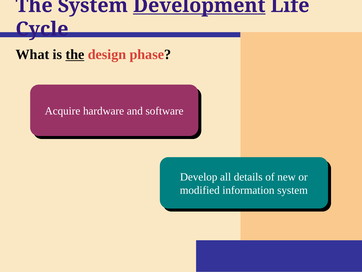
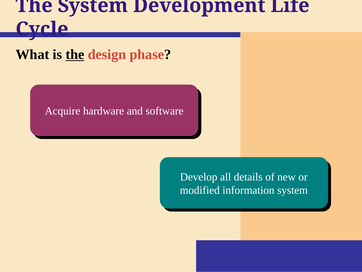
Development underline: present -> none (199, 6)
